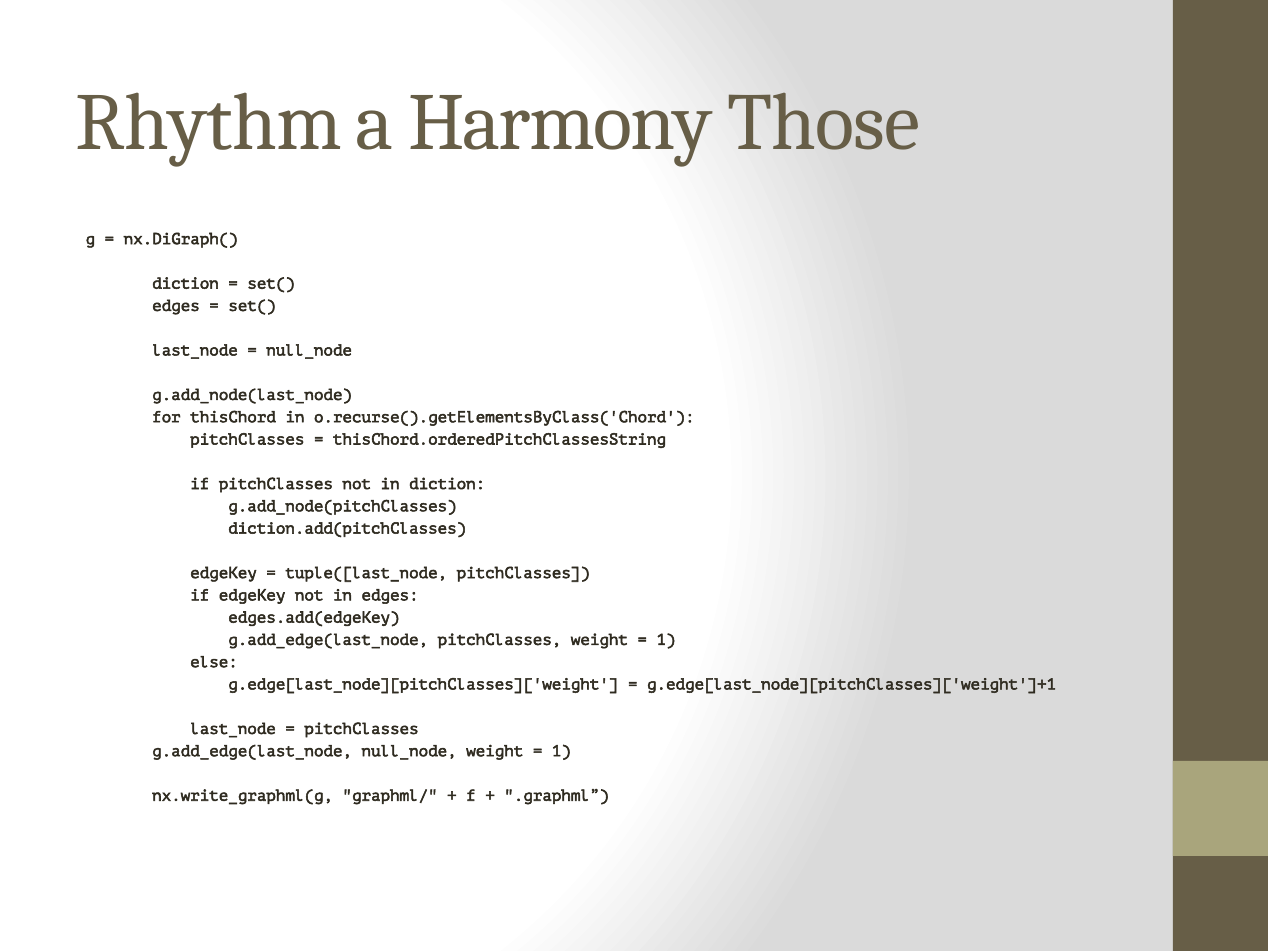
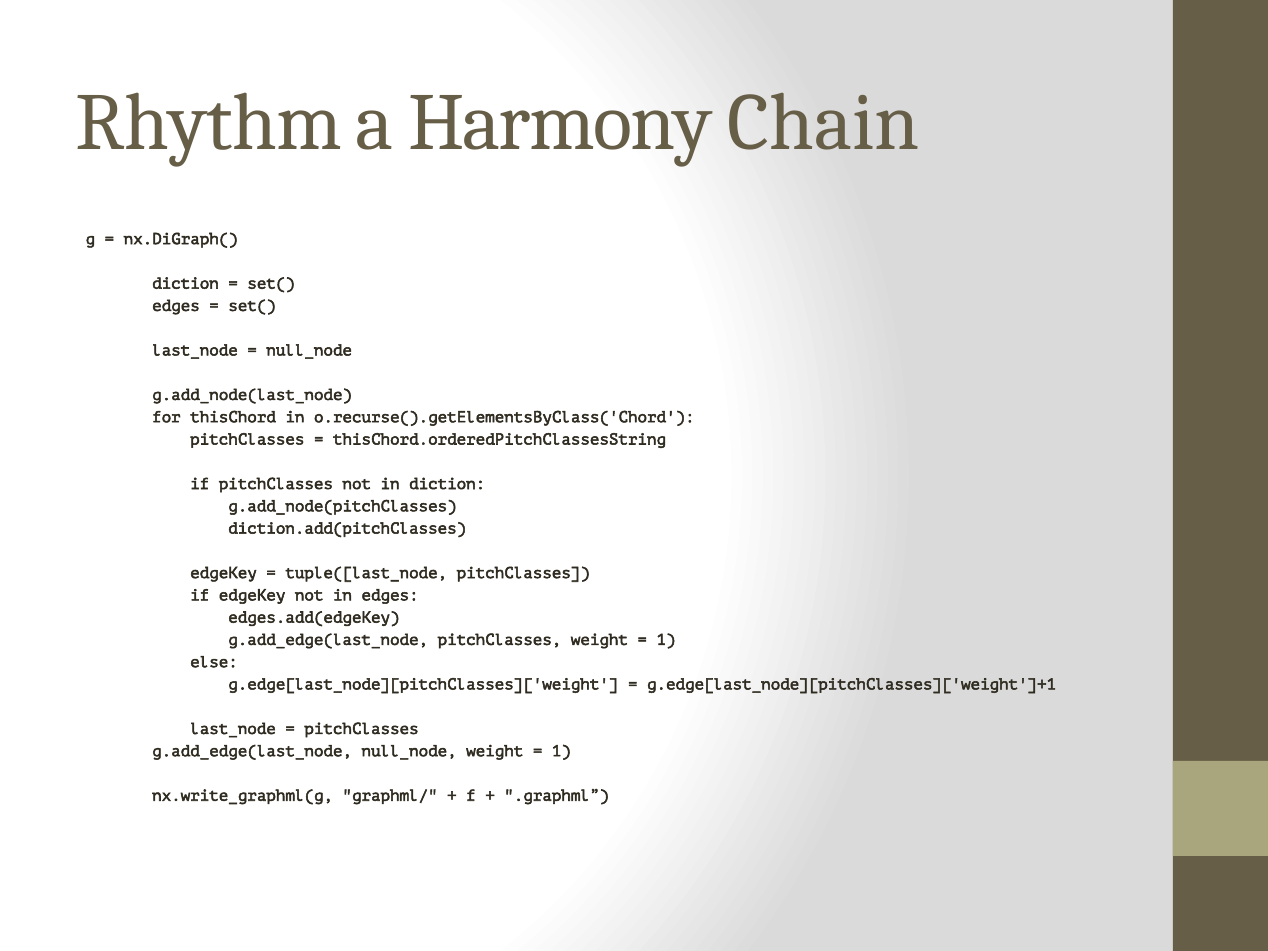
Those: Those -> Chain (824, 123)
